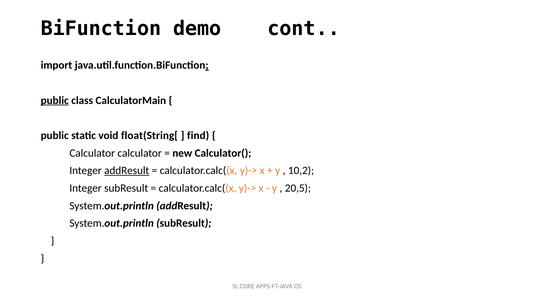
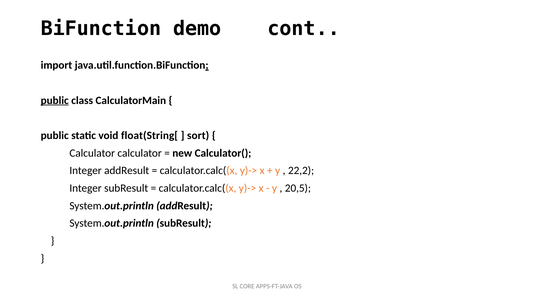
find: find -> sort (198, 136)
addResult underline: present -> none (127, 171)
10,2: 10,2 -> 22,2 (301, 171)
